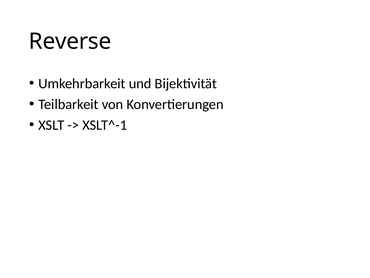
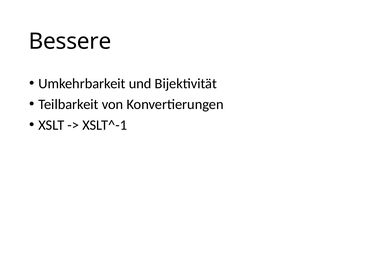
Reverse: Reverse -> Bessere (70, 41)
